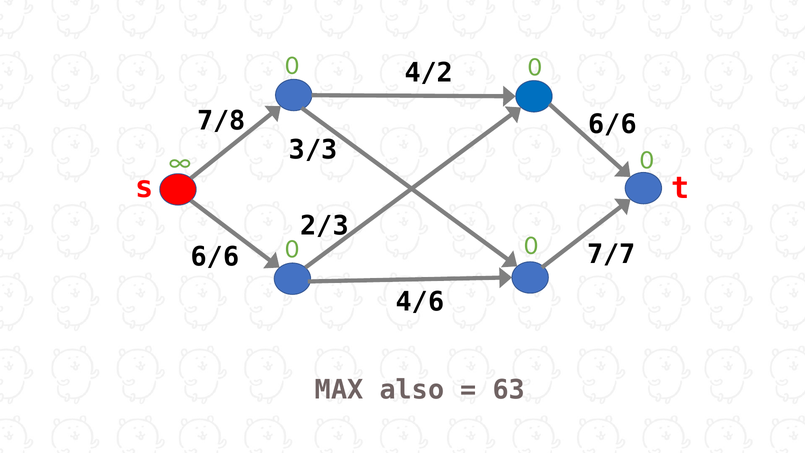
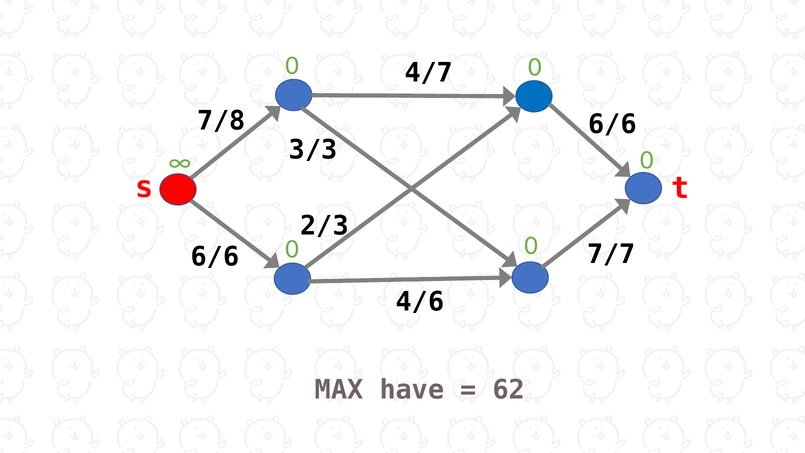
4/2: 4/2 -> 4/7 (429, 73)
also: also -> have (412, 390)
63: 63 -> 62 (509, 390)
